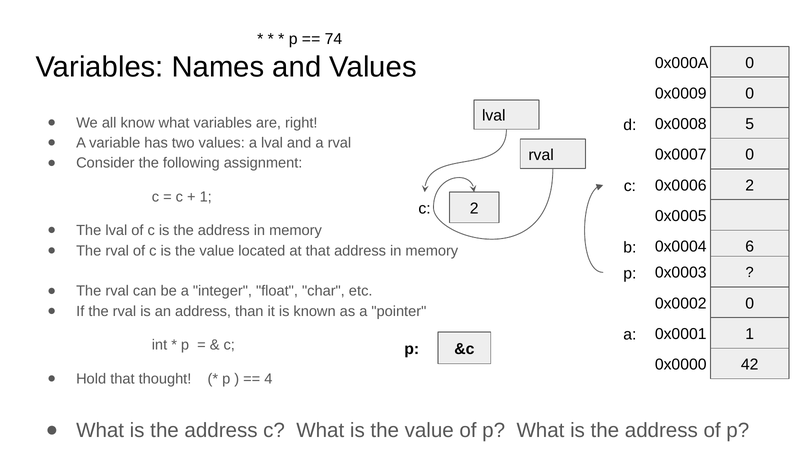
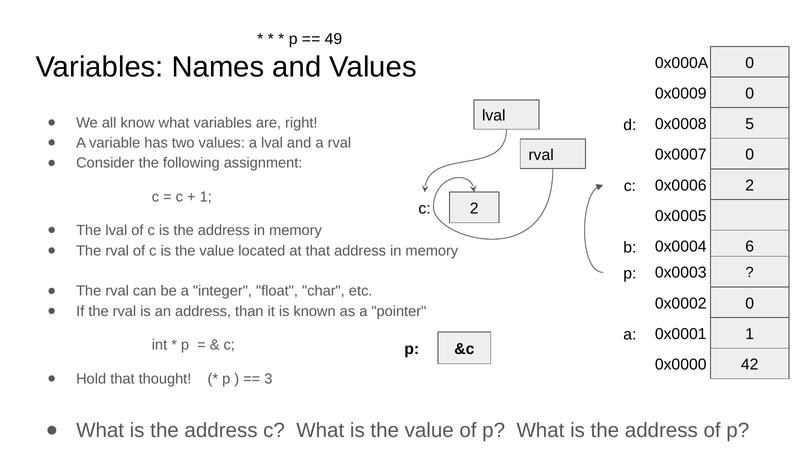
74: 74 -> 49 (333, 39)
4: 4 -> 3 (268, 378)
